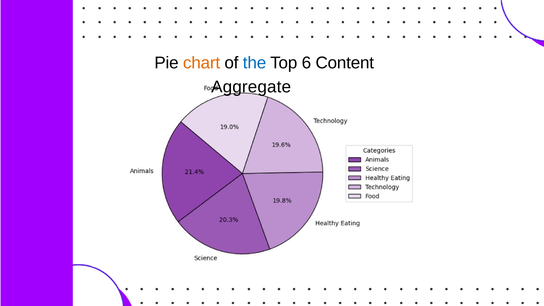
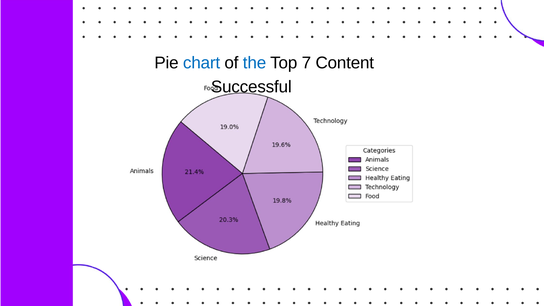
chart colour: orange -> blue (202, 63)
6: 6 -> 7 (306, 63)
Aggregate: Aggregate -> Successful (251, 87)
